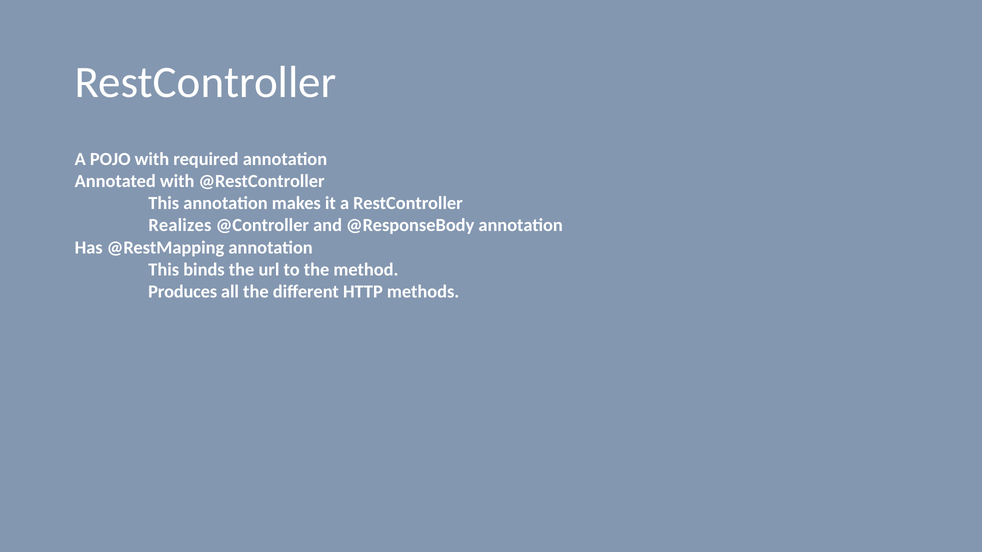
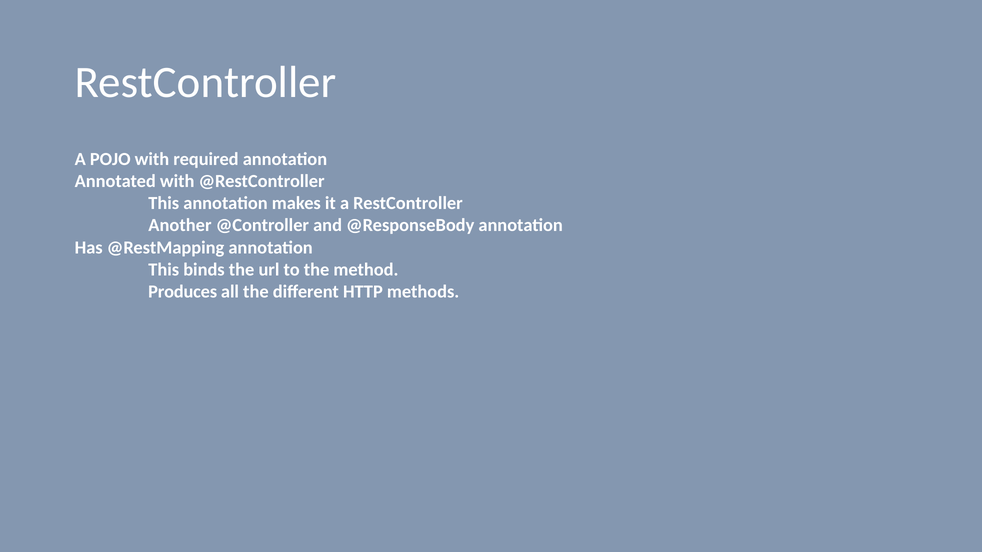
Realizes: Realizes -> Another (180, 226)
